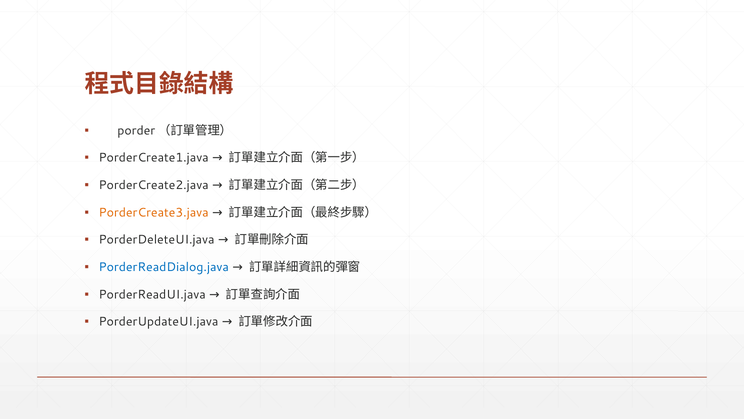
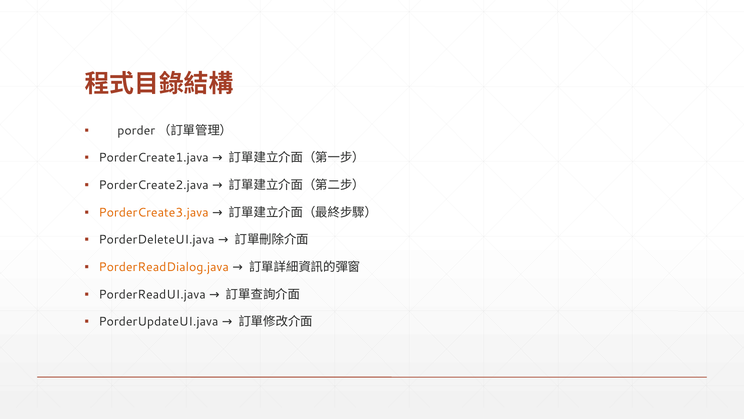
PorderReadDialog.java colour: blue -> orange (164, 267)
